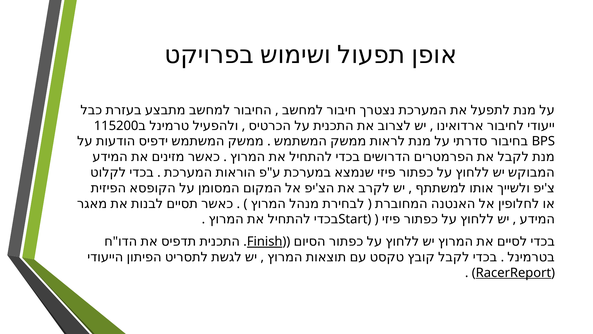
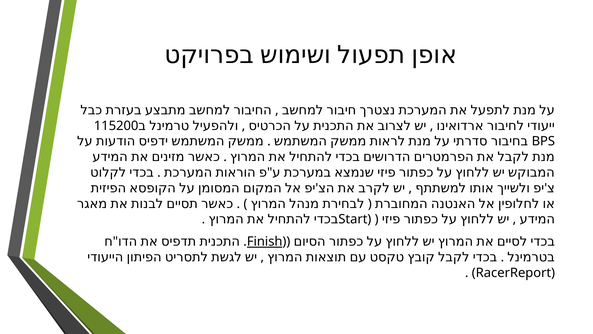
RacerReport underline: present -> none (513, 272)
